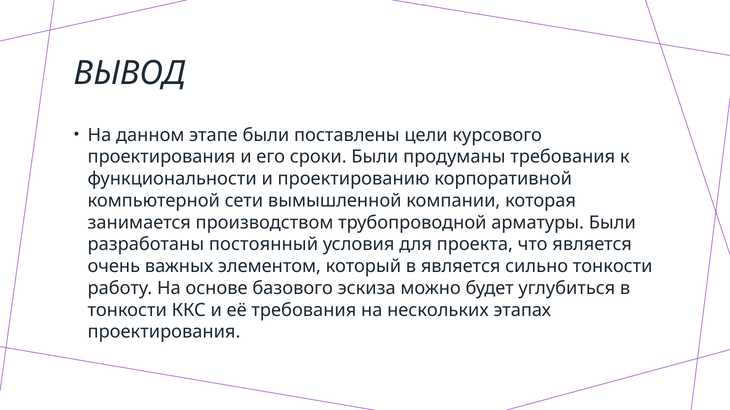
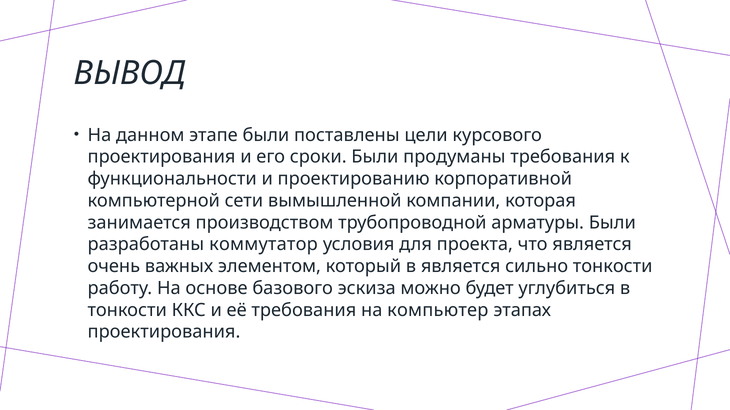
постоянный: постоянный -> коммутатор (263, 245)
нескольких: нескольких -> компьютер (438, 310)
